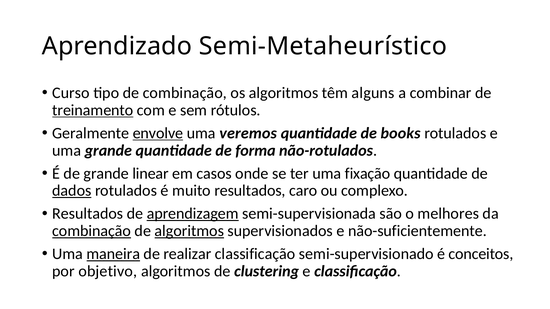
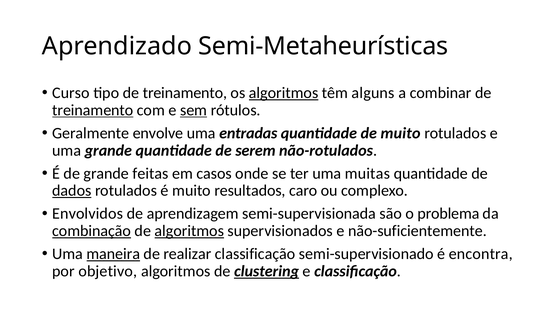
Semi-Metaheurístico: Semi-Metaheurístico -> Semi-Metaheurísticas (323, 46)
tipo de combinação: combinação -> treinamento (185, 93)
algoritmos underline: none -> present (284, 93)
sem underline: none -> present (194, 110)
envolve underline: present -> none (158, 133)
veremos: veremos -> entradas (248, 133)
de books: books -> muito (401, 133)
forma: forma -> serem (255, 151)
linear: linear -> feitas (150, 174)
fixação: fixação -> muitas (367, 174)
Resultados: Resultados -> Envolvidos (88, 214)
aprendizagem underline: present -> none (193, 214)
melhores: melhores -> problema (448, 214)
conceitos: conceitos -> encontra (481, 254)
clustering underline: none -> present (267, 272)
